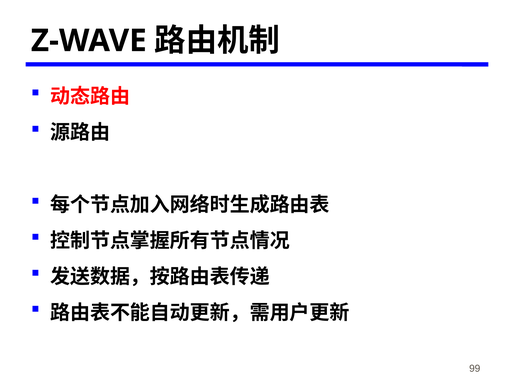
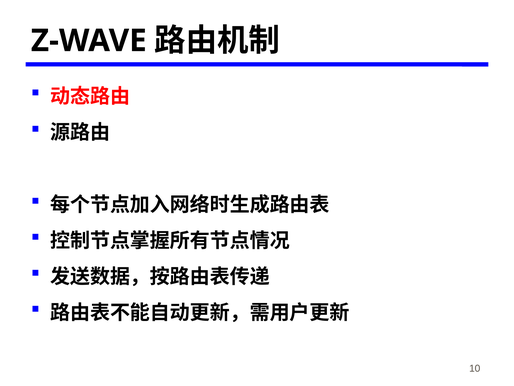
99: 99 -> 10 (475, 368)
